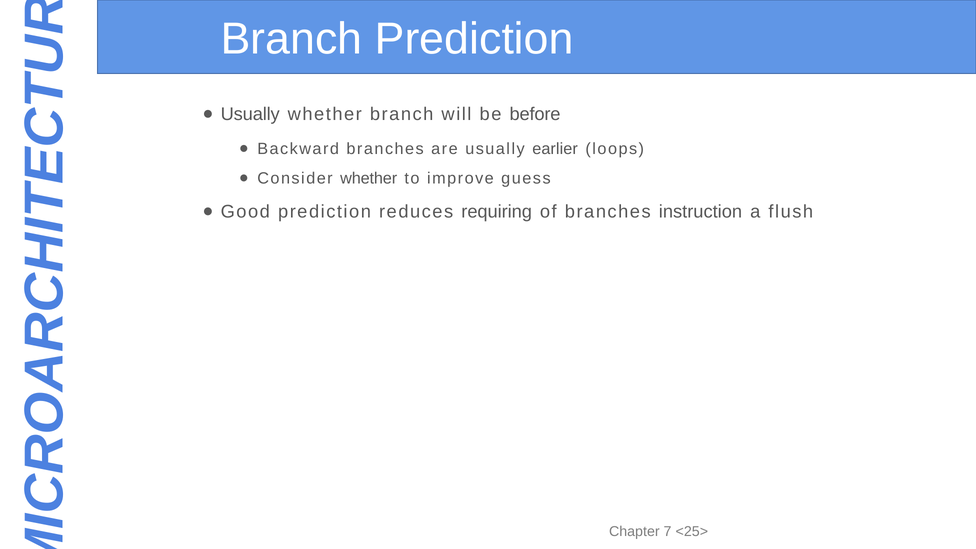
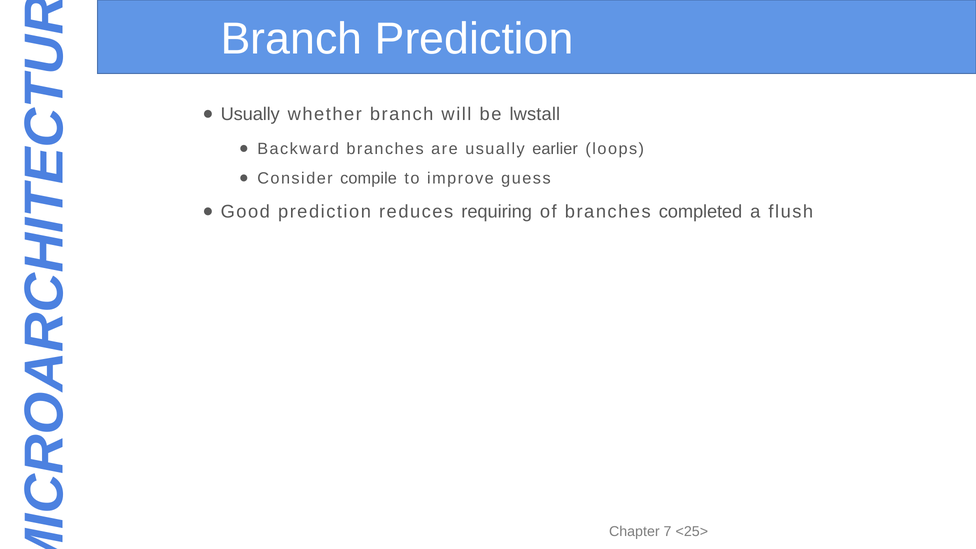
before: before -> lwstall (535, 114)
Consider whether: whether -> compile (369, 178)
instruction: instruction -> completed (701, 212)
